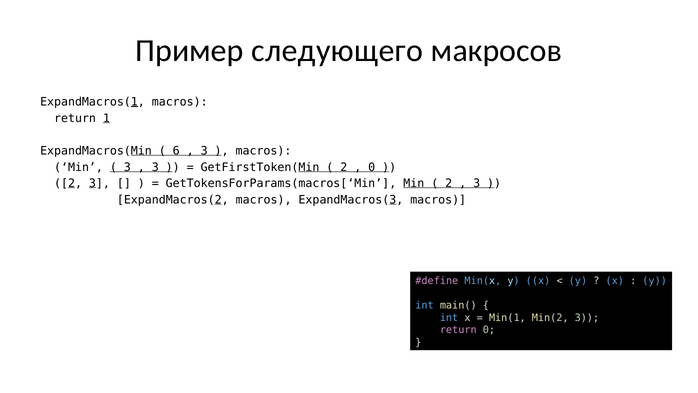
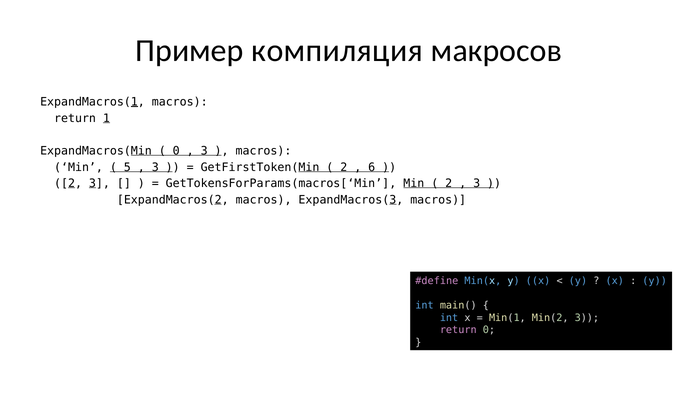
следующего: следующего -> компиляция (337, 51)
6: 6 -> 0 (176, 151)
3: 3 -> 5 (127, 167)
0: 0 -> 6 (372, 167)
